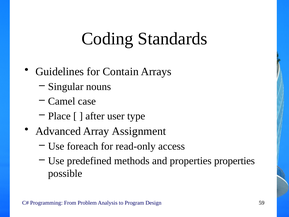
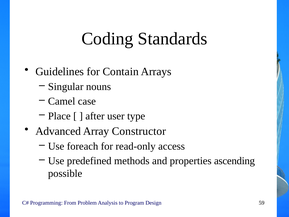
Assignment: Assignment -> Constructor (139, 131)
properties properties: properties -> ascending (234, 161)
